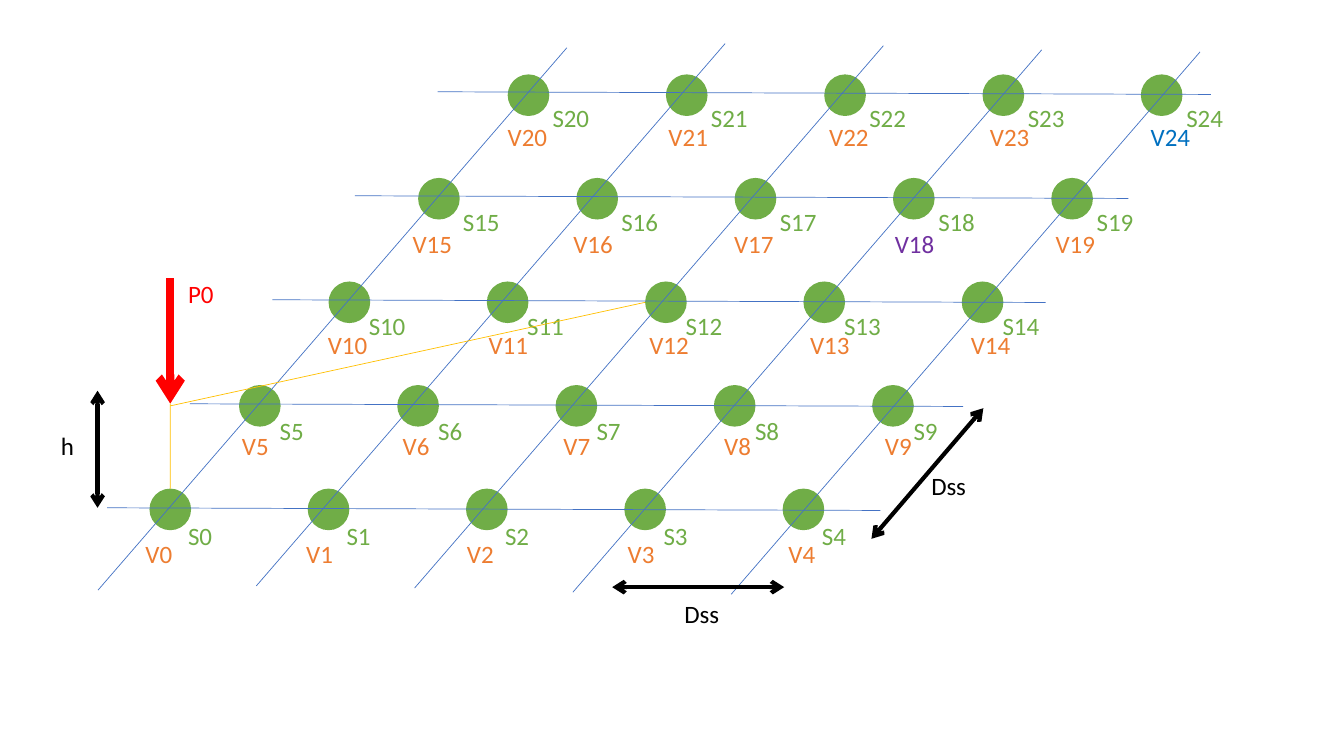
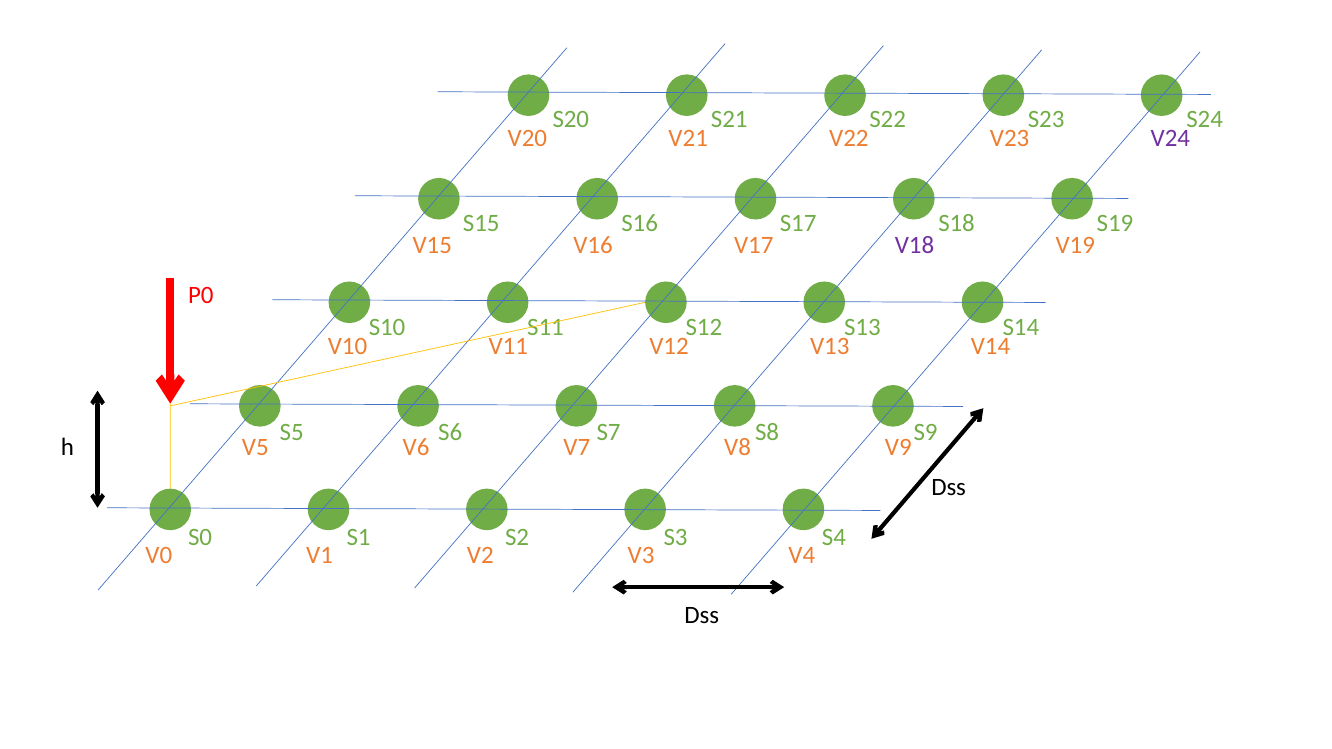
V24 colour: blue -> purple (1170, 139)
